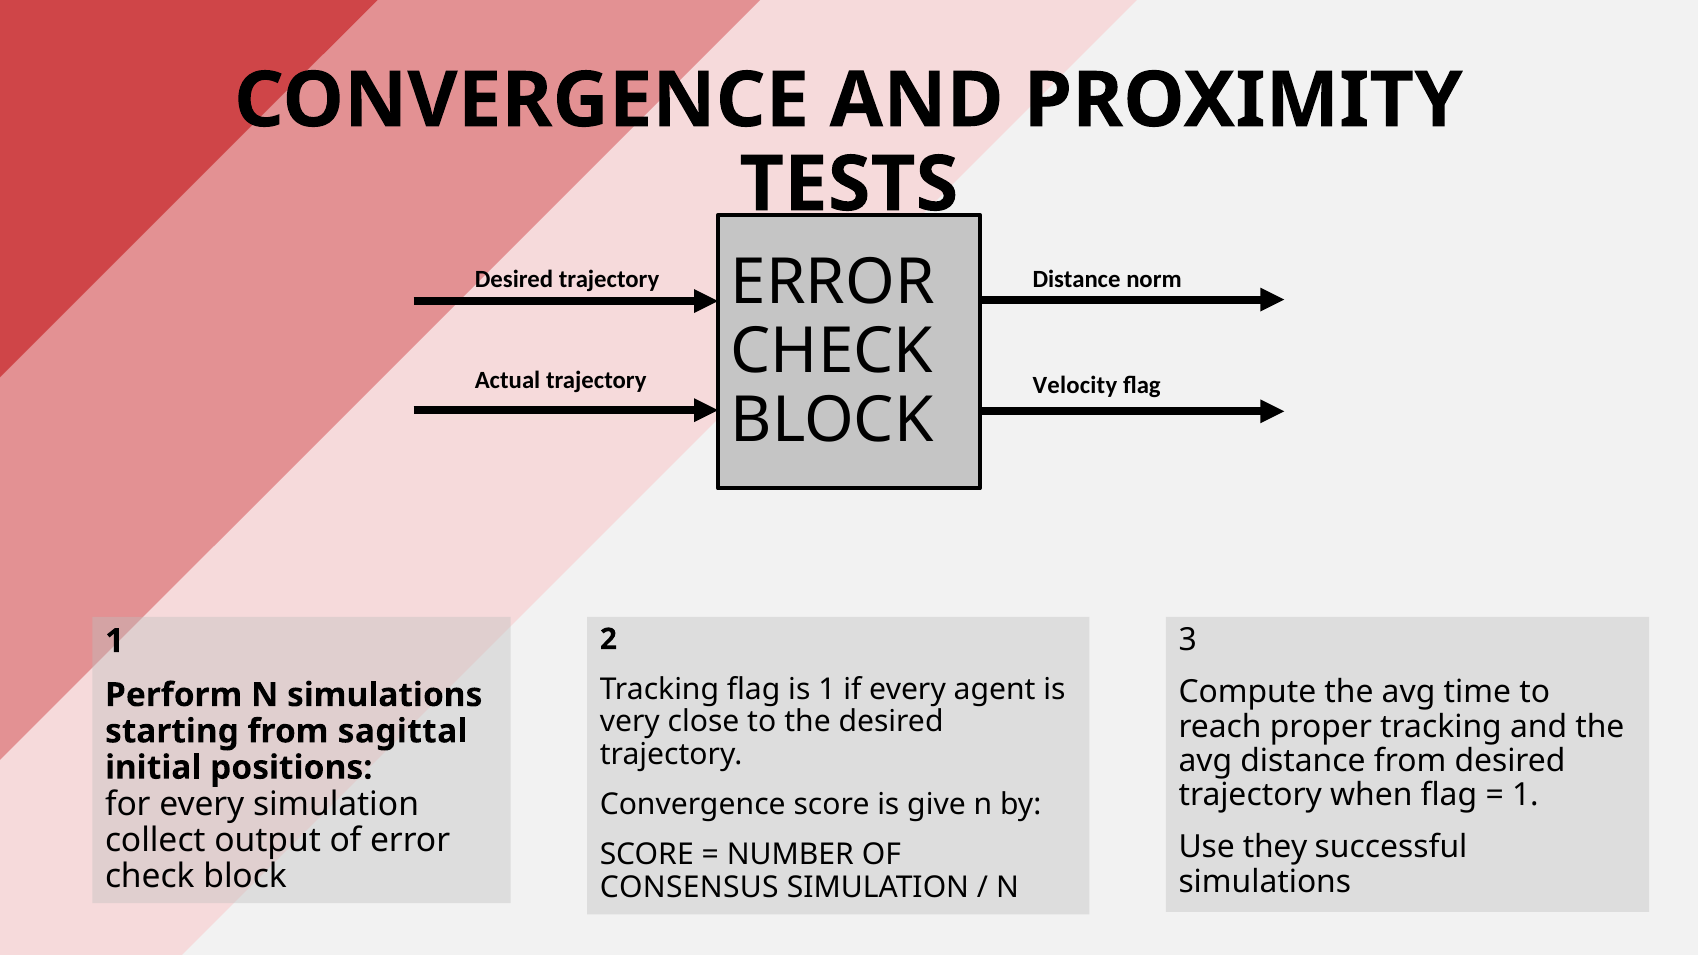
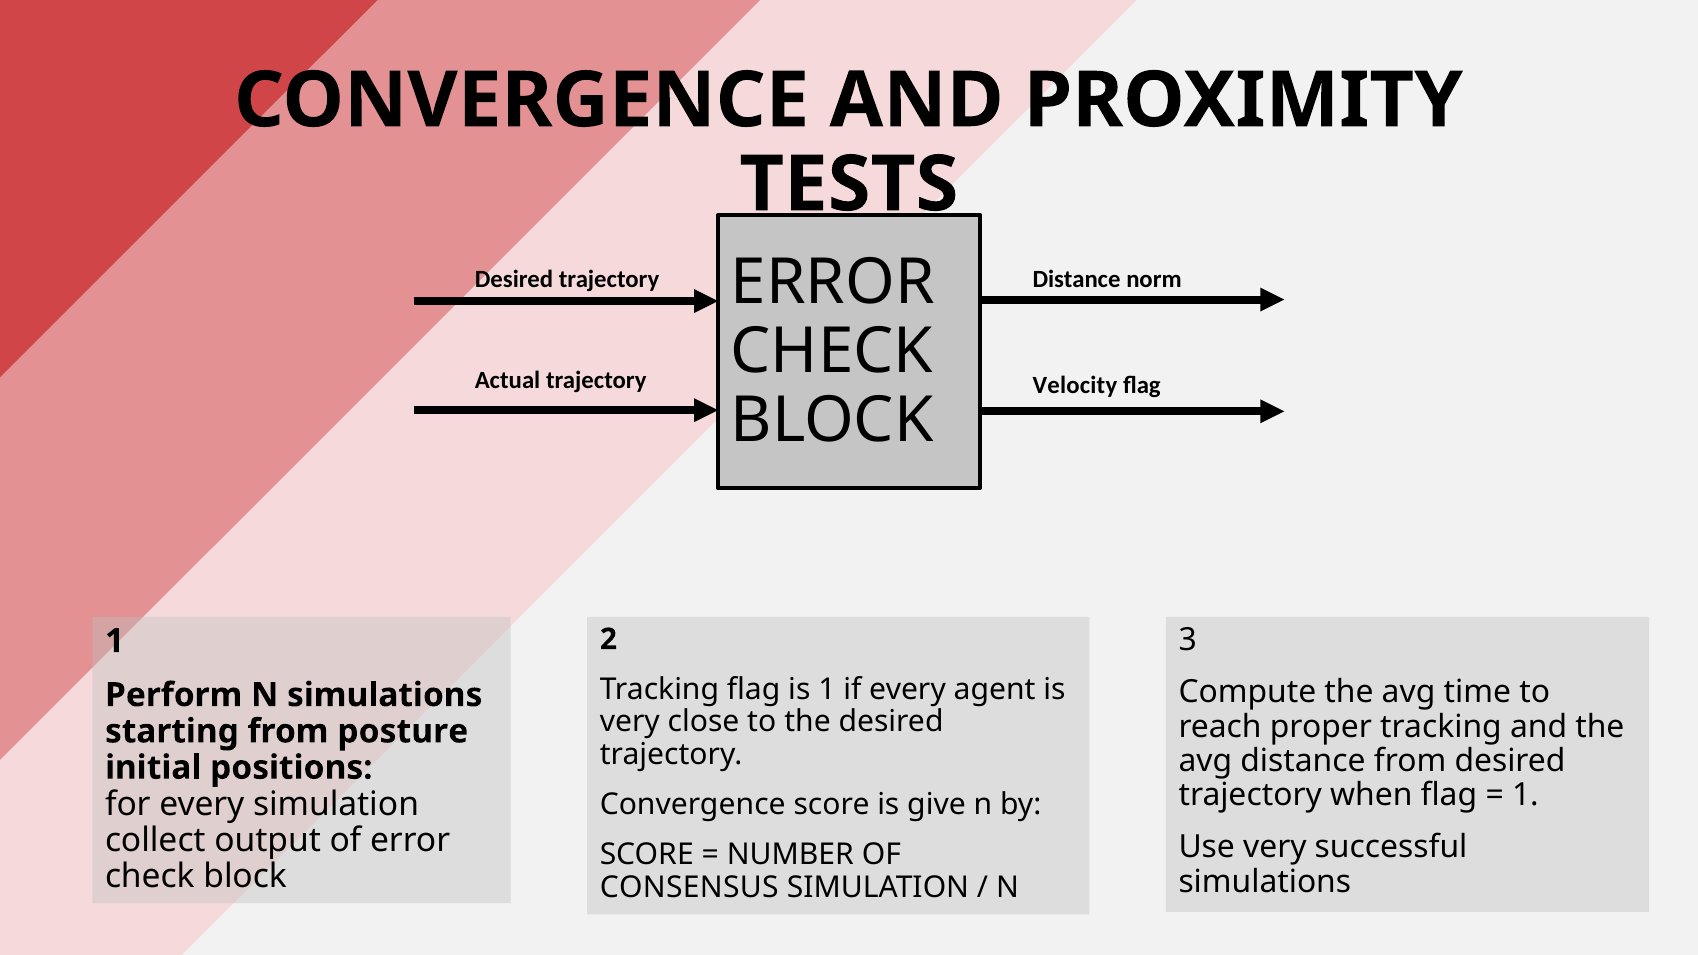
sagittal: sagittal -> posture (403, 731)
Use they: they -> very (1275, 848)
